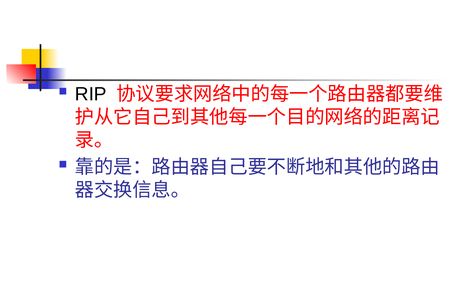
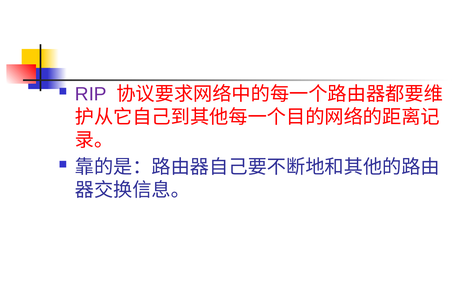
RIP colour: black -> purple (91, 94)
